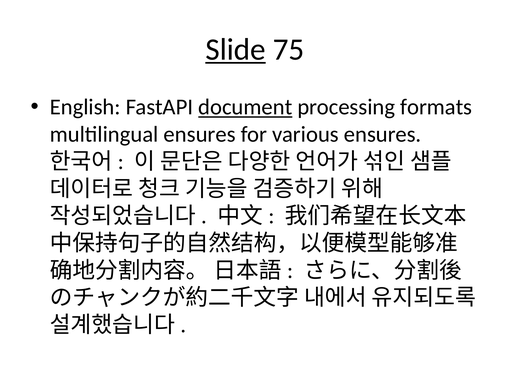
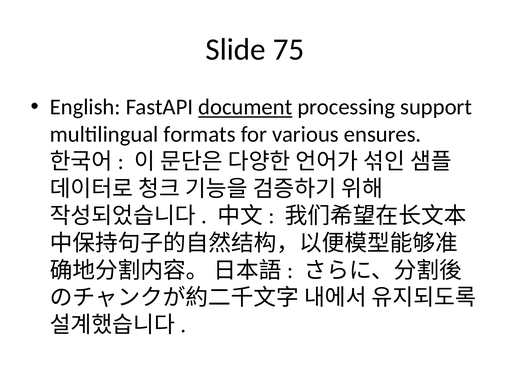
Slide underline: present -> none (236, 49)
formats: formats -> support (436, 107)
multilingual ensures: ensures -> formats (200, 134)
